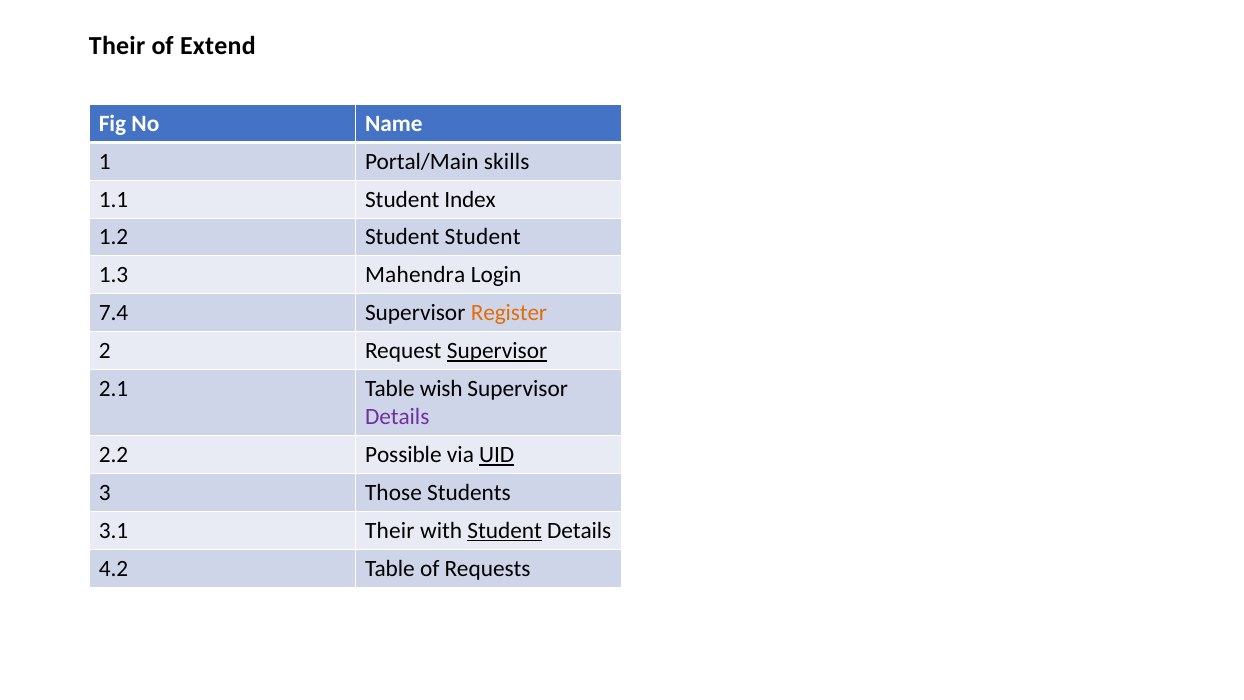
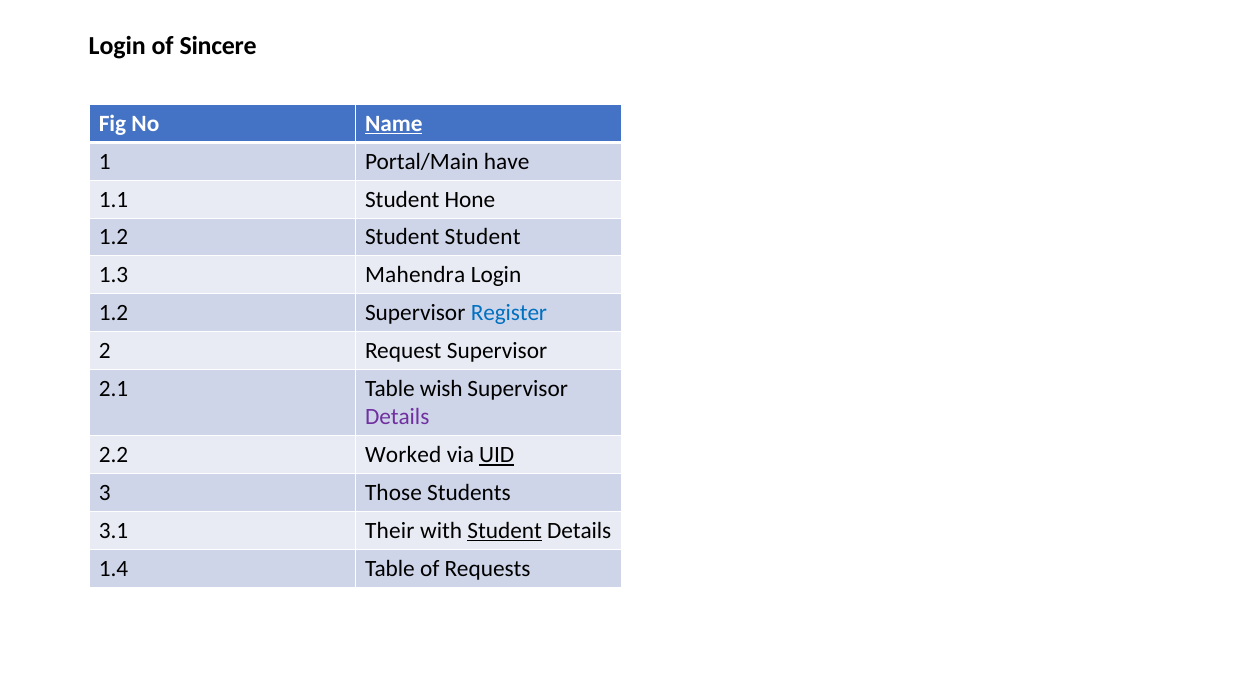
Their: Their -> Login (117, 46)
Extend: Extend -> Sincere (218, 46)
Name underline: none -> present (394, 124)
skills: skills -> have (507, 162)
Index: Index -> Hone (470, 199)
7.4: 7.4 -> 1.2 (114, 313)
Register colour: orange -> blue (509, 313)
Supervisor underline: present -> none (497, 351)
Possible: Possible -> Worked (403, 455)
4.2: 4.2 -> 1.4 (114, 568)
